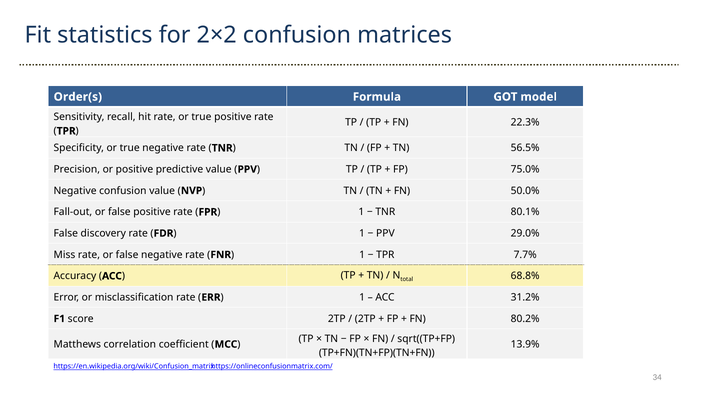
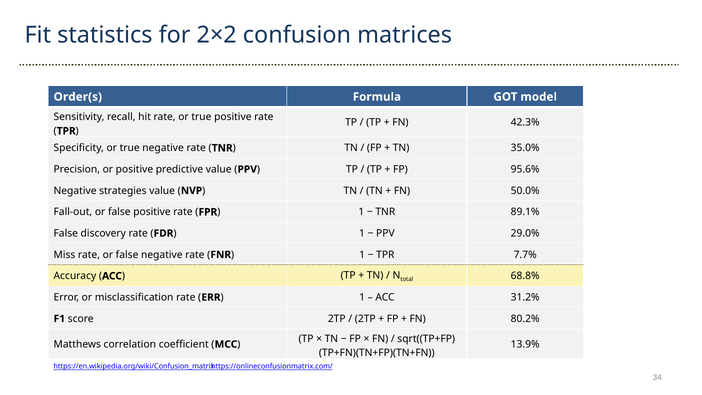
22.3%: 22.3% -> 42.3% (525, 122)
56.5%: 56.5% -> 35.0% (525, 148)
75.0%: 75.0% -> 95.6% (525, 169)
Negative confusion: confusion -> strategies (123, 191)
80.1%: 80.1% -> 89.1% (525, 212)
